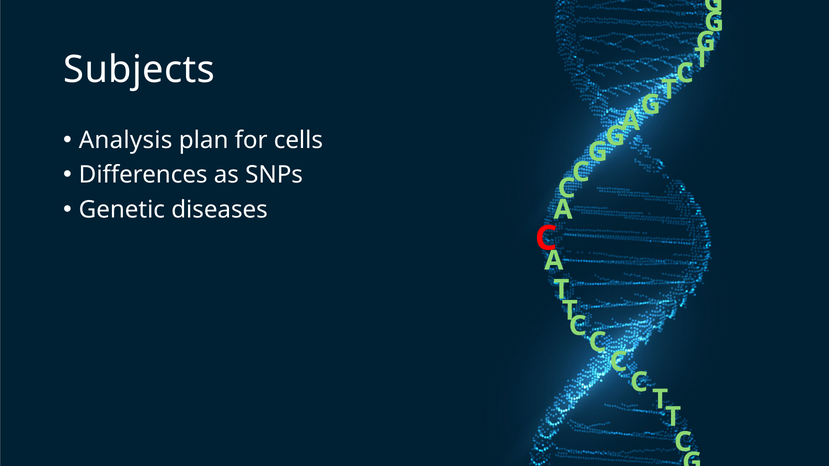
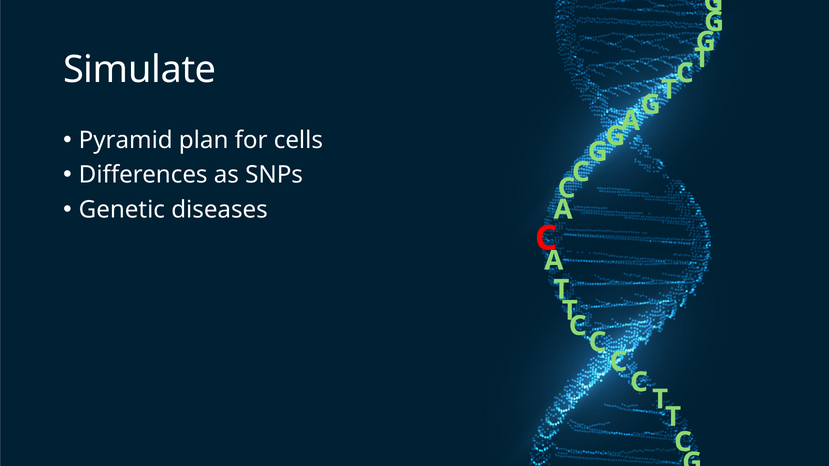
Subjects: Subjects -> Simulate (140, 70)
Analysis: Analysis -> Pyramid (126, 140)
